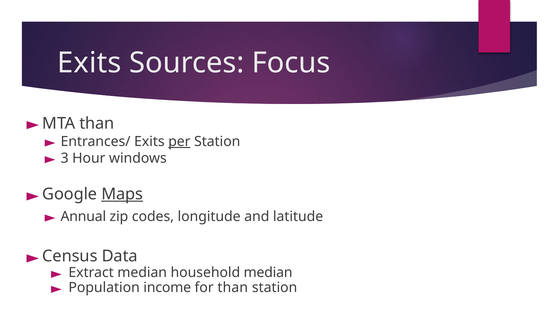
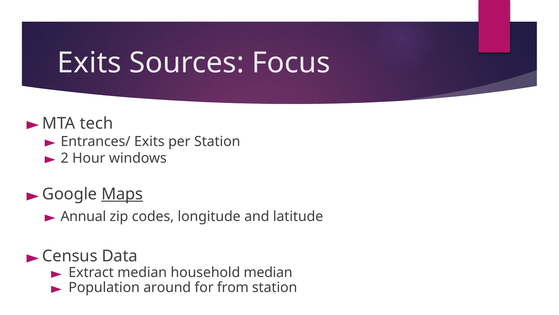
MTA than: than -> tech (97, 123)
per underline: present -> none (179, 141)
3: 3 -> 2 (65, 158)
income: income -> around (167, 287)
for than: than -> from (233, 287)
